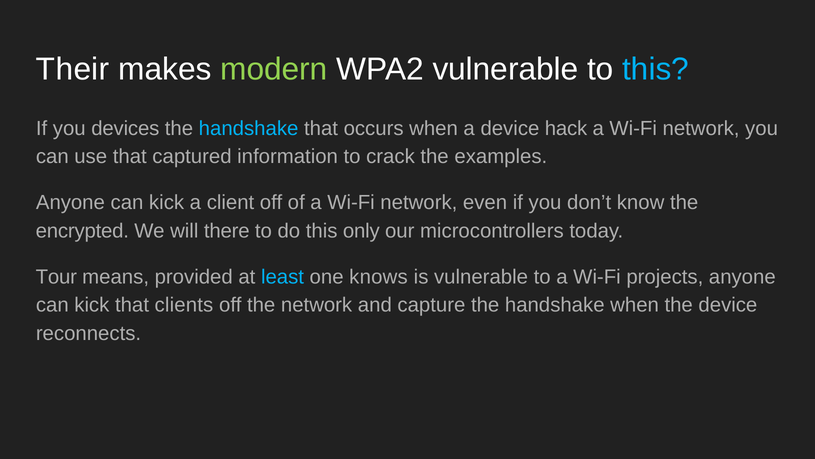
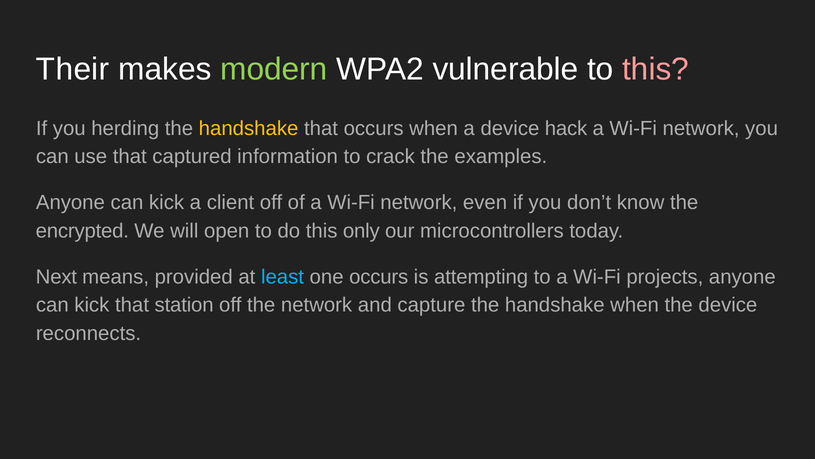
this colour: light blue -> pink (656, 69)
devices: devices -> herding (125, 128)
handshake colour: light blue -> yellow (249, 128)
there: there -> open (227, 231)
Tour: Tour -> Next (56, 277)
one knows: knows -> occurs (379, 277)
is vulnerable: vulnerable -> attempting (481, 277)
clients: clients -> station (184, 305)
